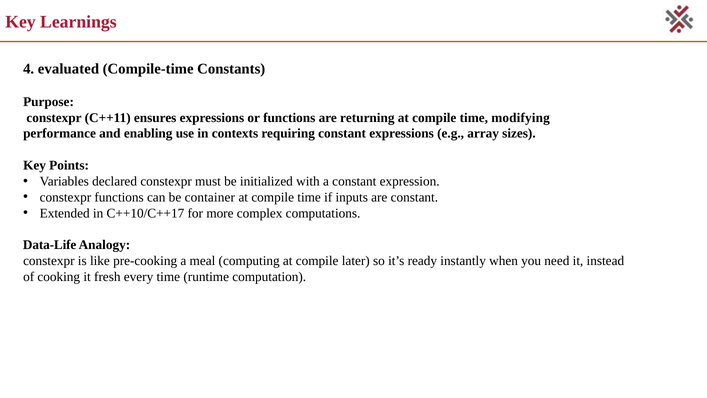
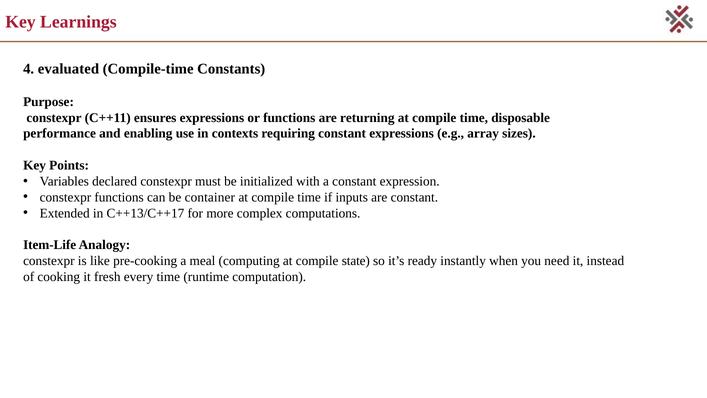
modifying: modifying -> disposable (521, 118)
C++10/C++17: C++10/C++17 -> C++13/C++17 (145, 213)
Data-Life: Data-Life -> Item-Life (50, 245)
later: later -> state (356, 261)
